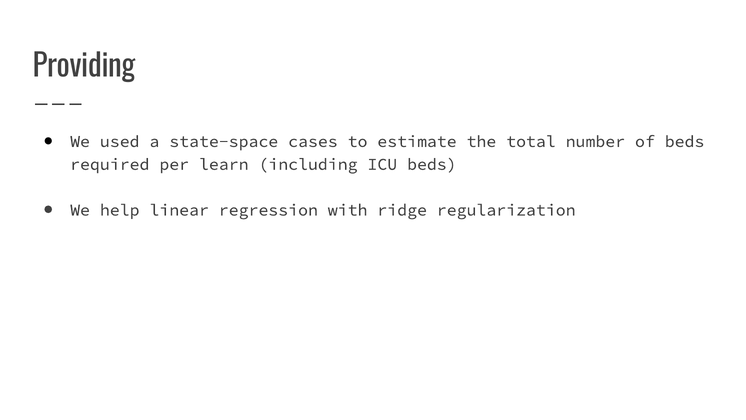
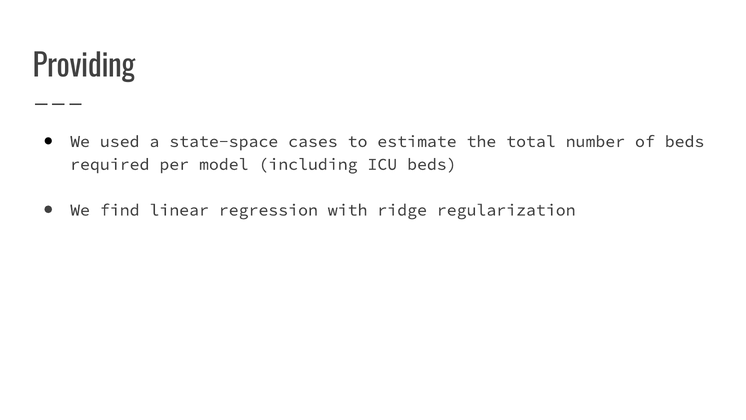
learn: learn -> model (224, 164)
help: help -> find (120, 210)
